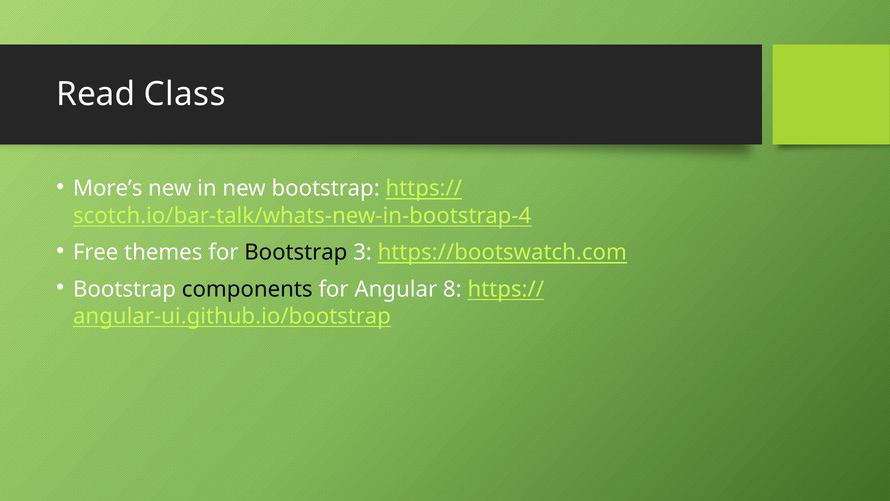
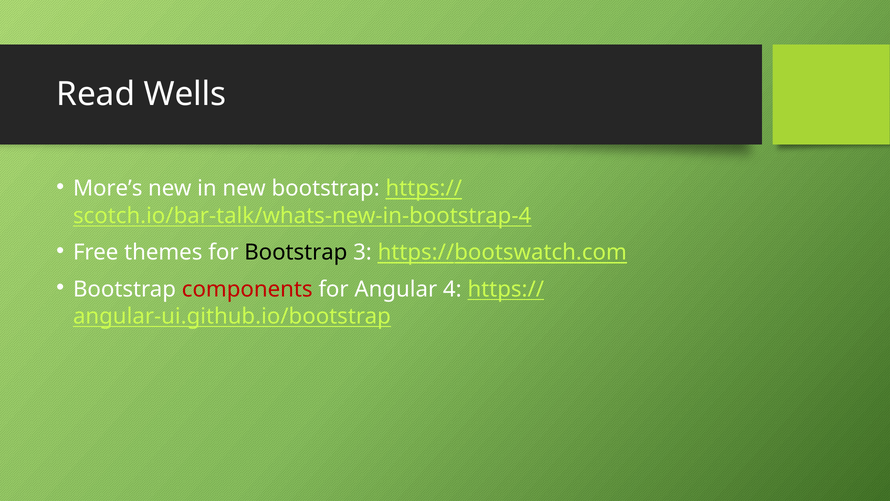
Class: Class -> Wells (185, 94)
components colour: black -> red (247, 289)
8: 8 -> 4 (452, 289)
